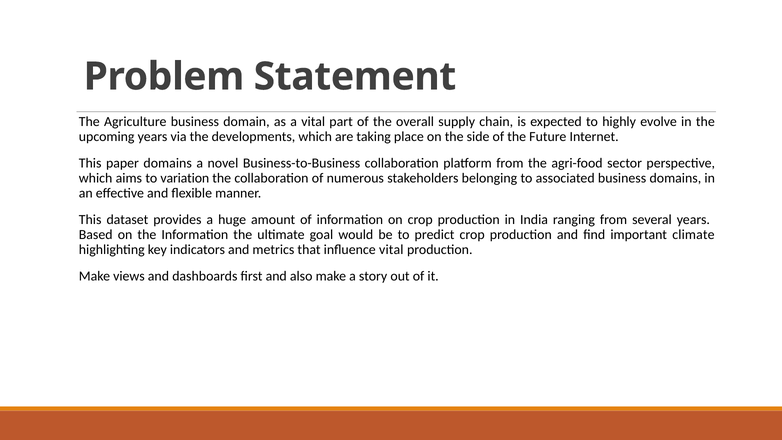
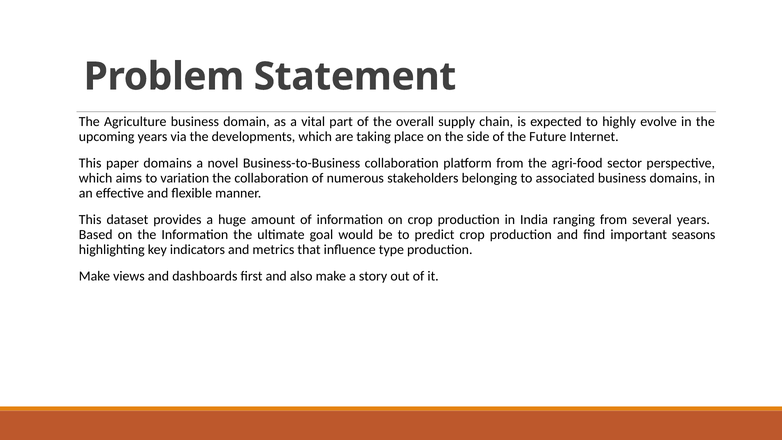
climate: climate -> seasons (694, 235)
influence vital: vital -> type (391, 249)
